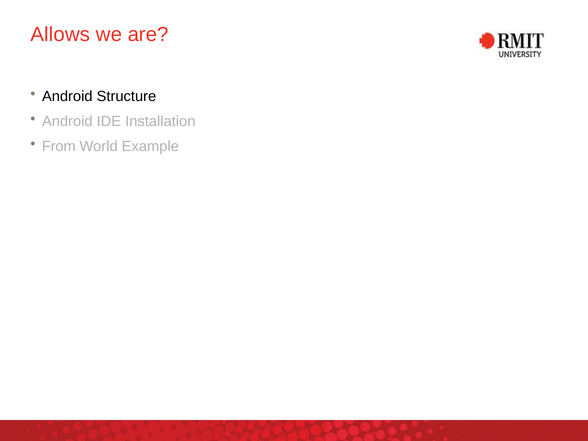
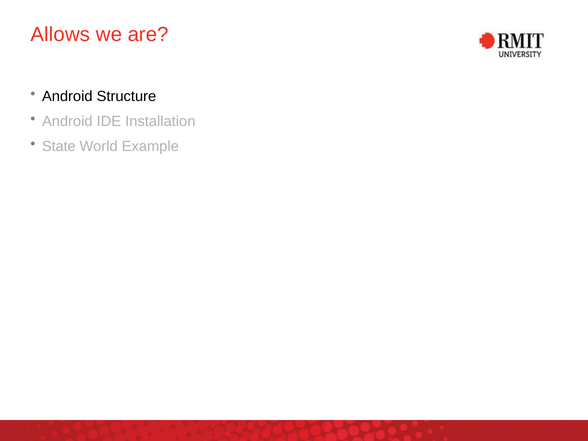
From: From -> State (59, 146)
